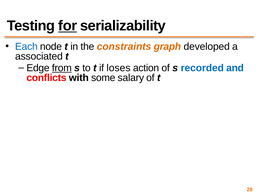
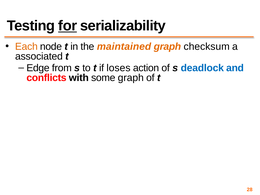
Each colour: blue -> orange (26, 47)
constraints: constraints -> maintained (124, 47)
developed: developed -> checksum (207, 47)
from underline: present -> none (62, 68)
recorded: recorded -> deadlock (202, 68)
some salary: salary -> graph (131, 78)
